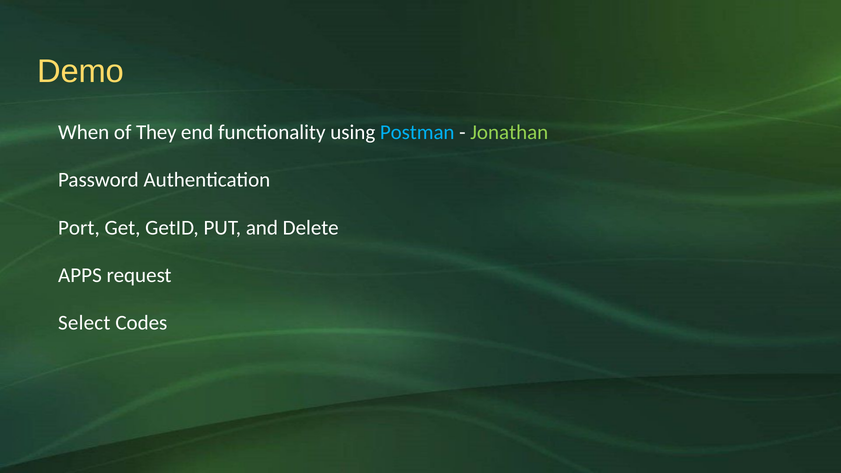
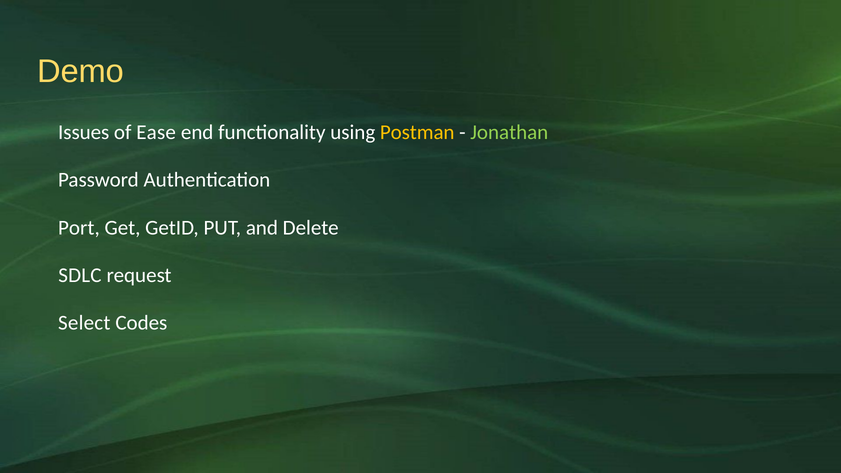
When: When -> Issues (84, 132)
They: They -> Ease (156, 132)
Postman colour: light blue -> yellow (417, 132)
APPS: APPS -> SDLC (80, 275)
